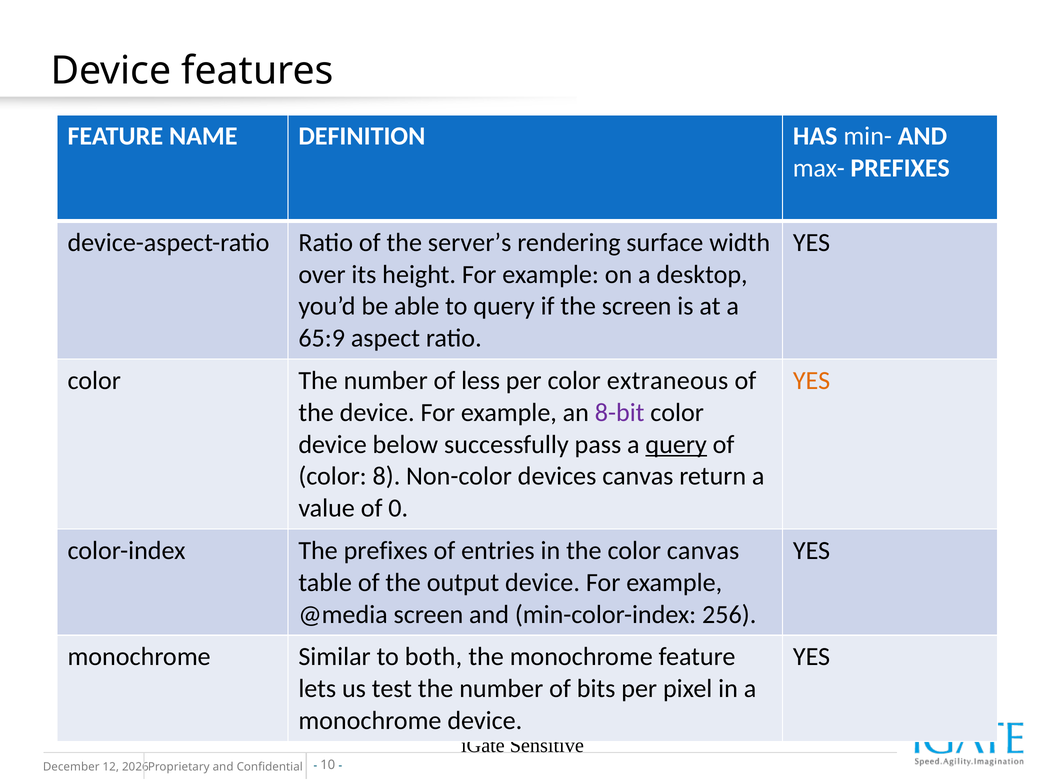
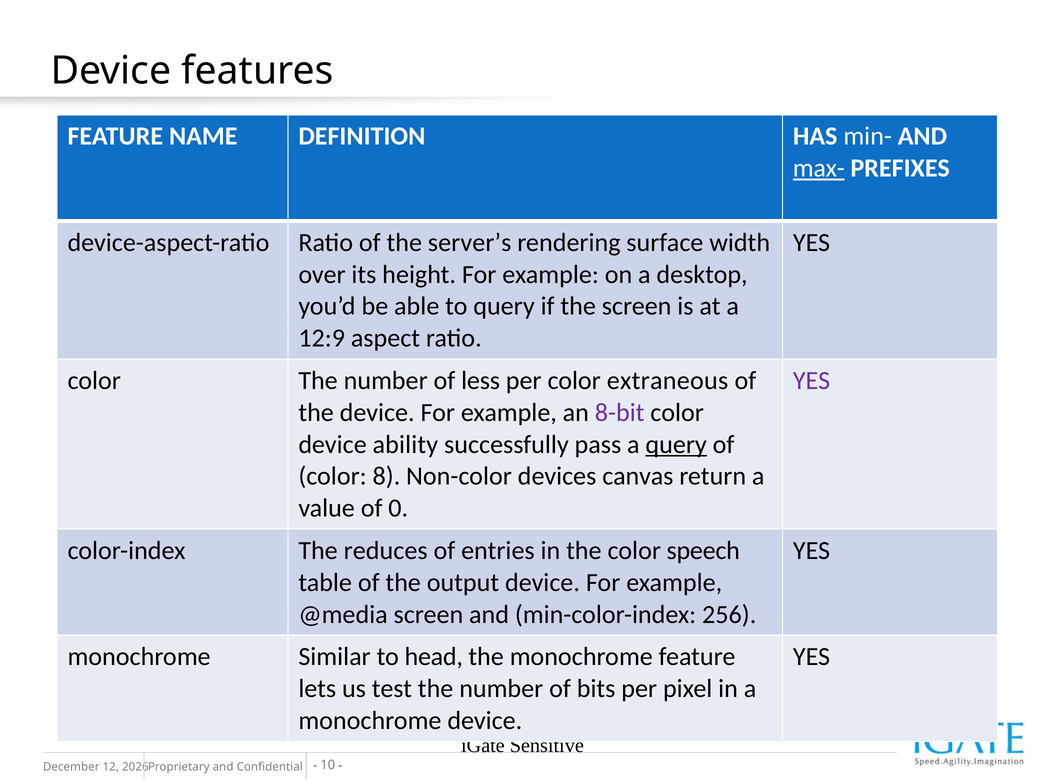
max- underline: none -> present (819, 168)
65:9: 65:9 -> 12:9 (322, 338)
YES colour: orange -> purple (812, 380)
below: below -> ability (405, 444)
The prefixes: prefixes -> reduces (386, 550)
color canvas: canvas -> speech (703, 550)
both: both -> head (434, 657)
